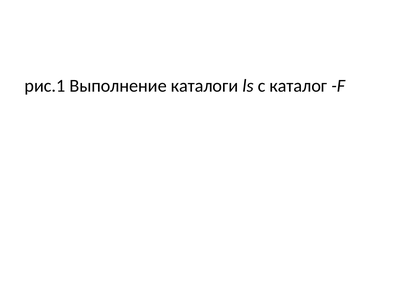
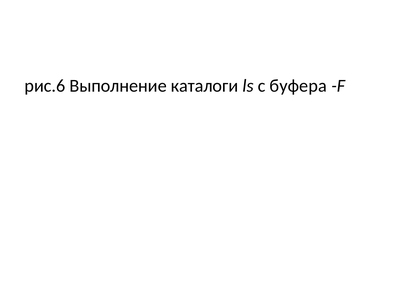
рис.1: рис.1 -> рис.6 (45, 86)
каталог: каталог -> буфера (298, 86)
